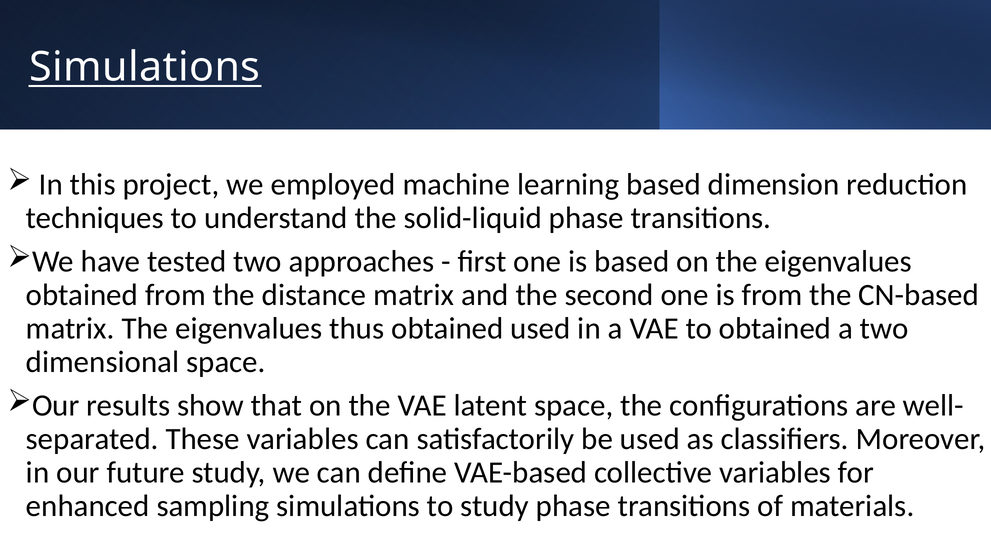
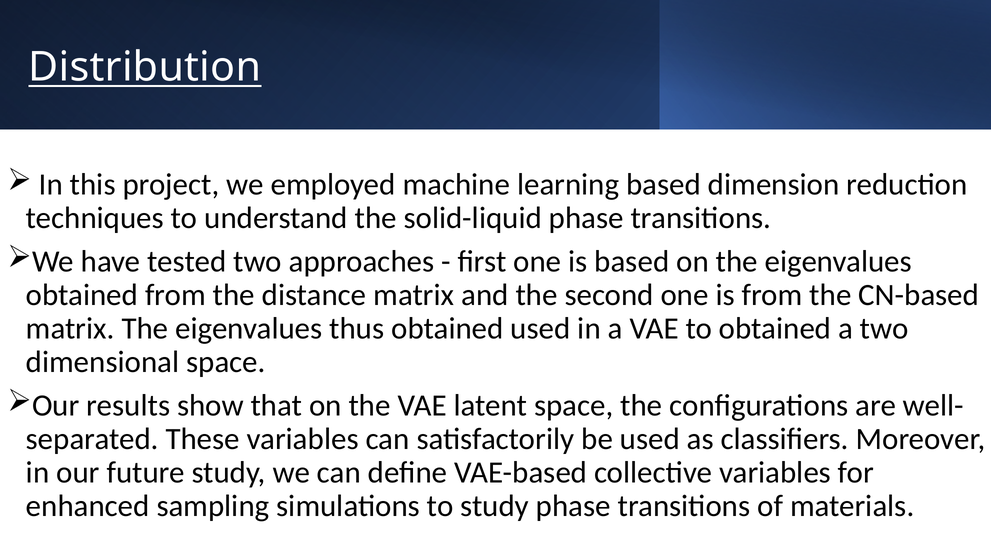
Simulations: Simulations -> Distribution (145, 67)
